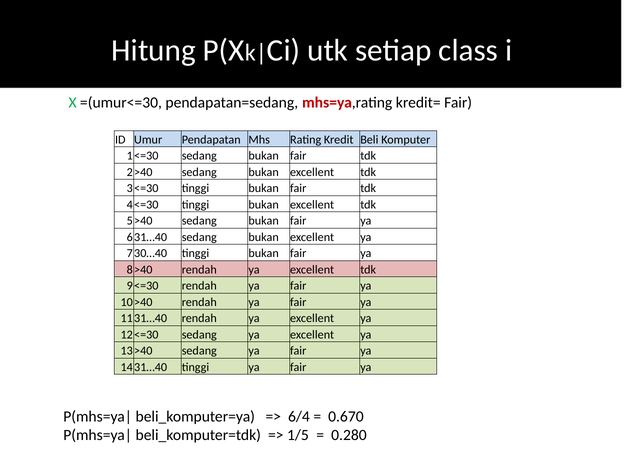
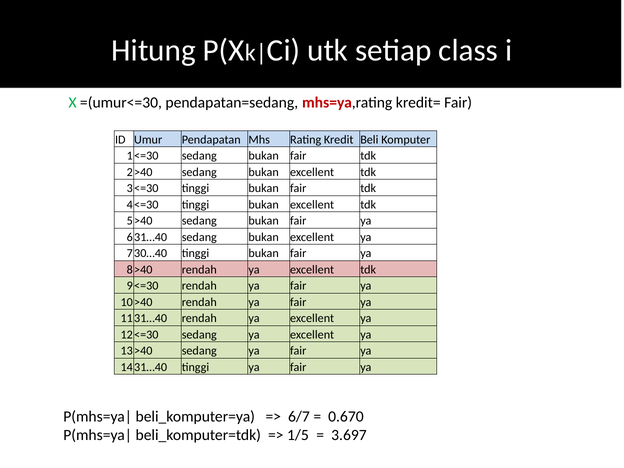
6/4: 6/4 -> 6/7 (299, 417)
0.280: 0.280 -> 3.697 (349, 435)
